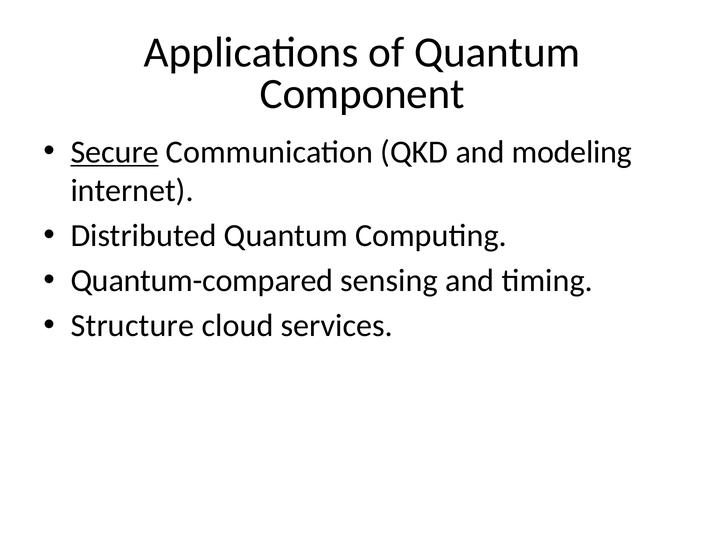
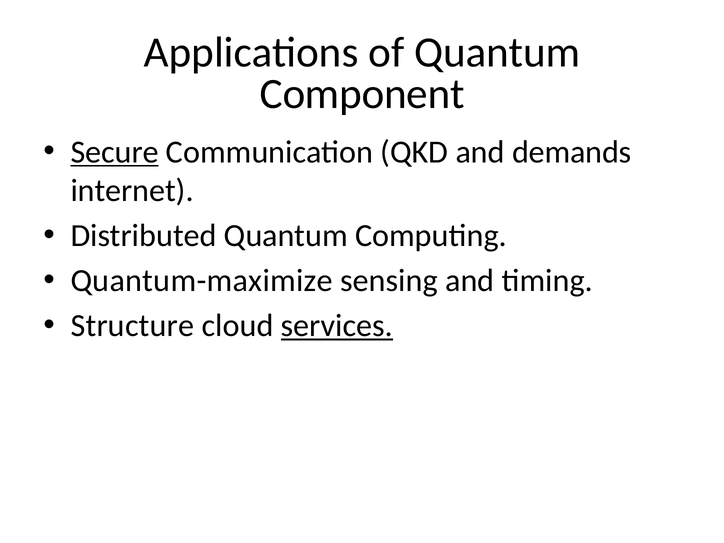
modeling: modeling -> demands (572, 152)
Quantum-compared: Quantum-compared -> Quantum-maximize (202, 281)
services underline: none -> present (337, 326)
